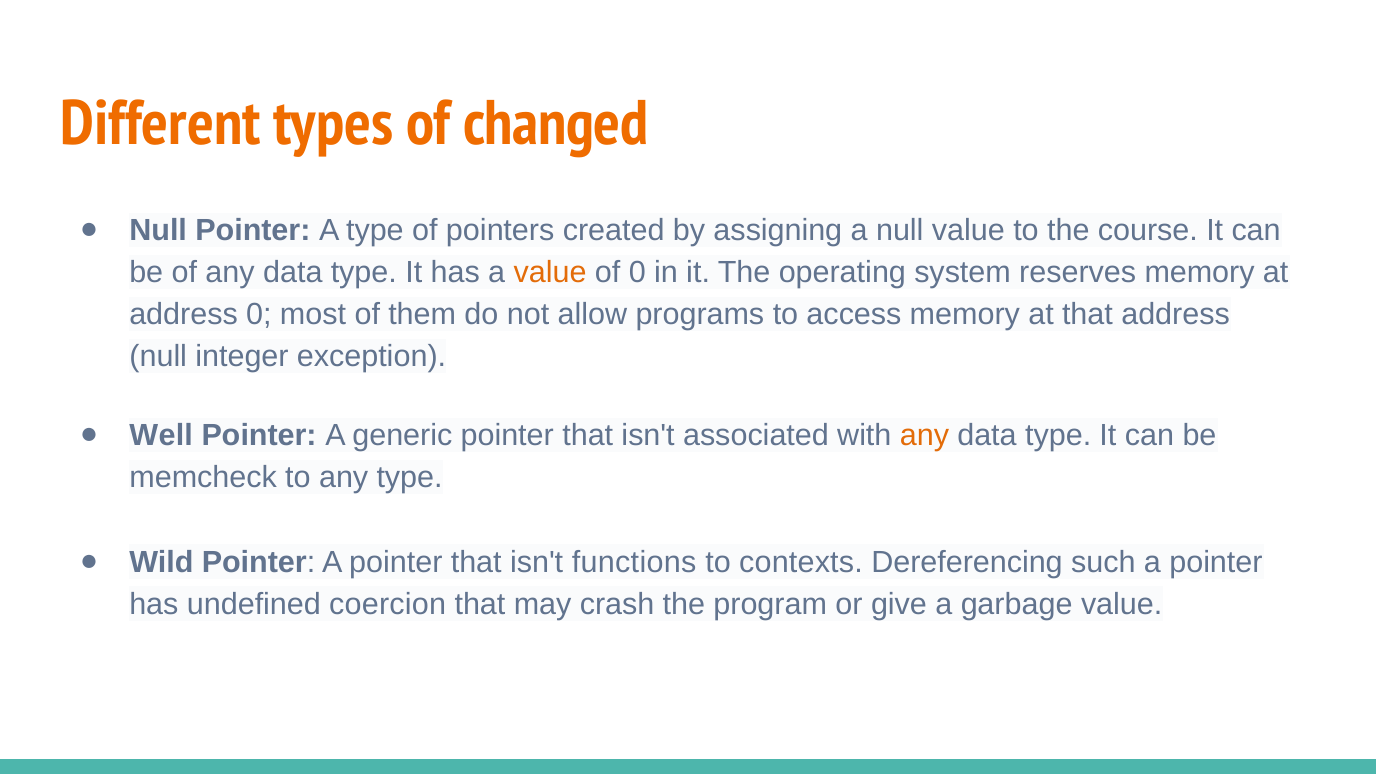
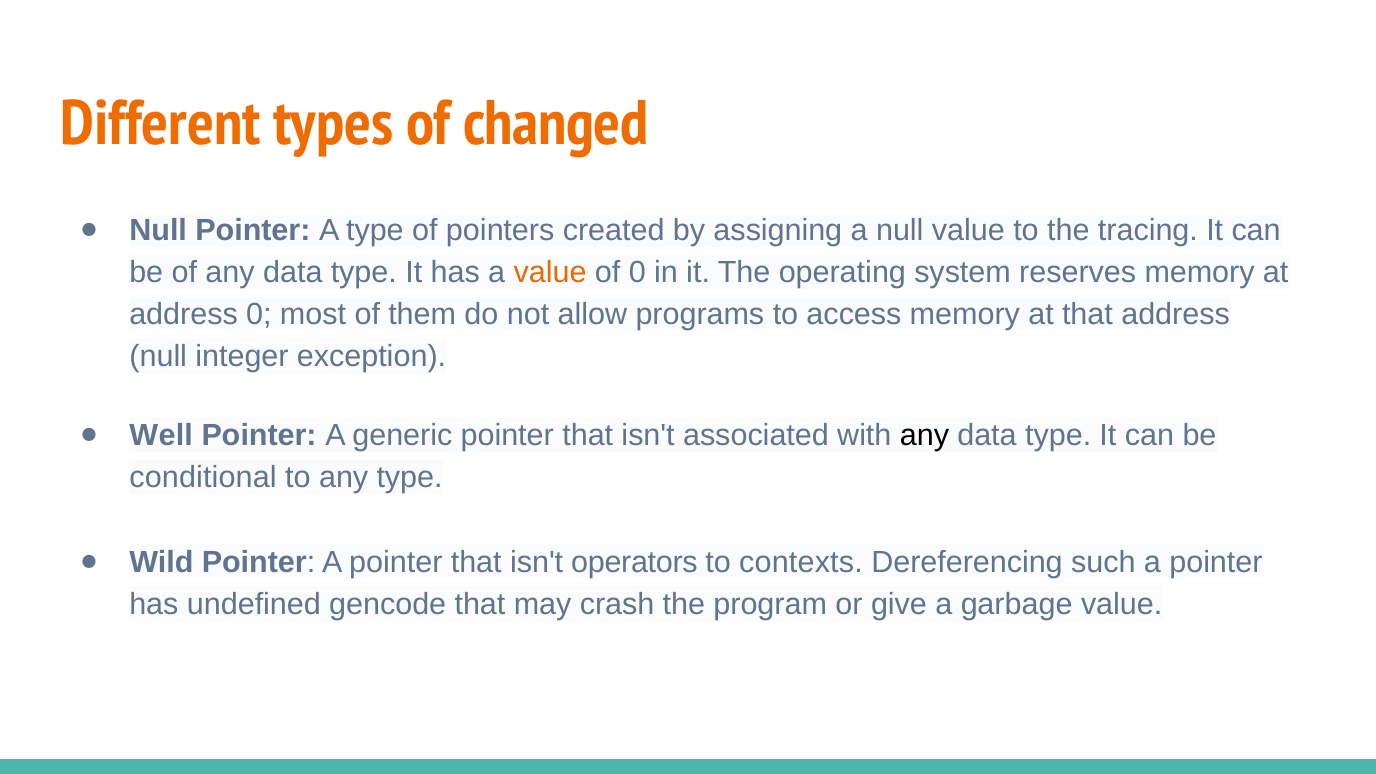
course: course -> tracing (1148, 230)
any colour: orange -> black (924, 436)
memcheck: memcheck -> conditional (203, 478)
functions: functions -> operators (634, 562)
coercion: coercion -> gencode (388, 604)
